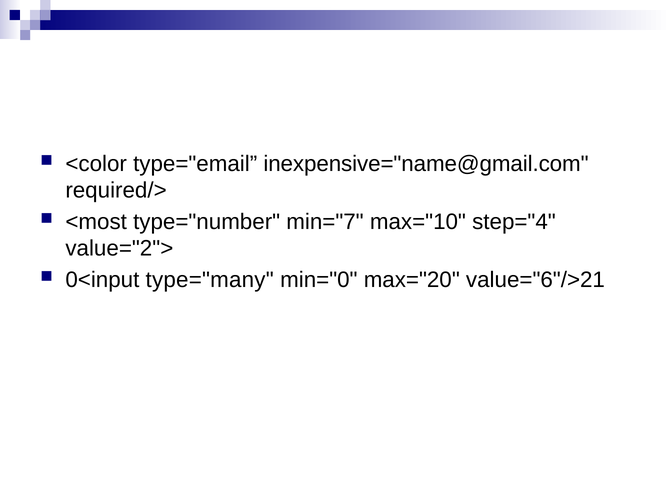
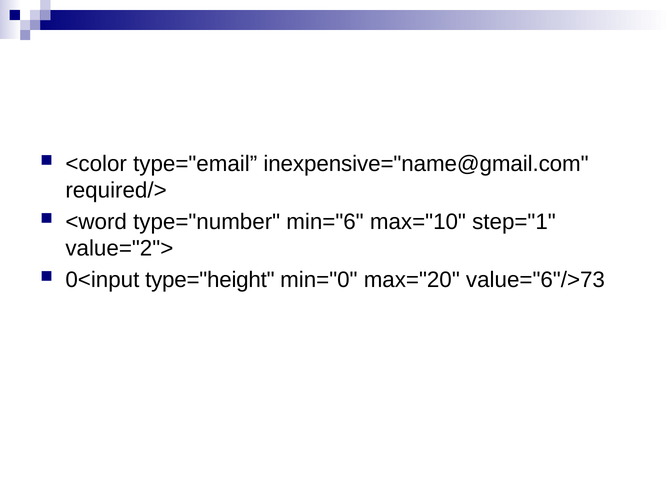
<most: <most -> <word (96, 222)
min="7: min="7 -> min="6 (325, 222)
step="4: step="4 -> step="1 (514, 222)
type="many: type="many -> type="height (210, 280)
value="6"/>21: value="6"/>21 -> value="6"/>73 (535, 280)
